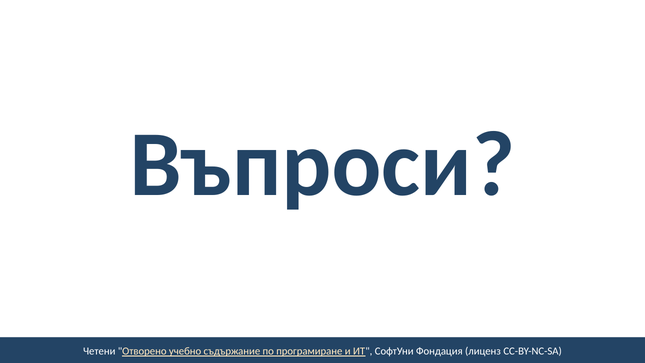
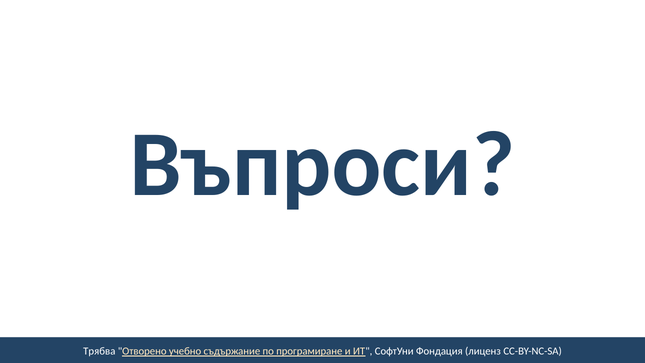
Четени: Четени -> Трябва (99, 351)
